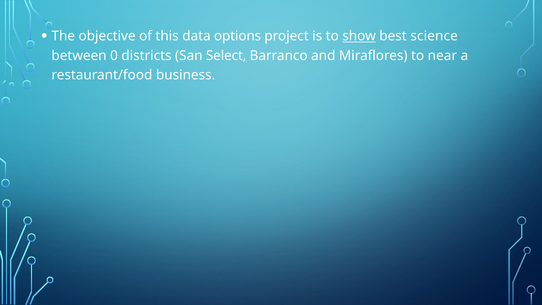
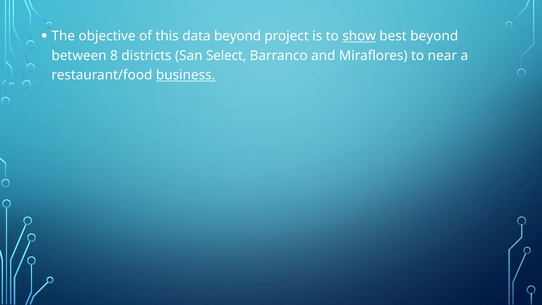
data options: options -> beyond (238, 36)
best science: science -> beyond (434, 36)
0: 0 -> 8 (114, 56)
business underline: none -> present (186, 75)
